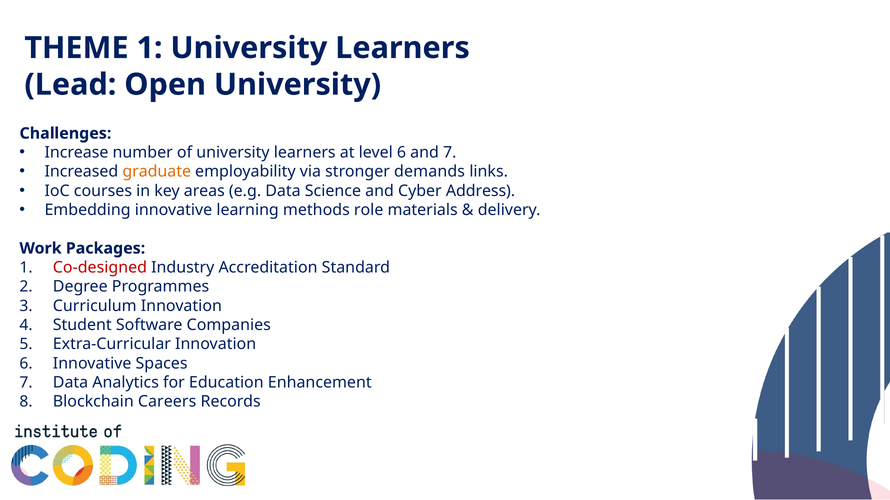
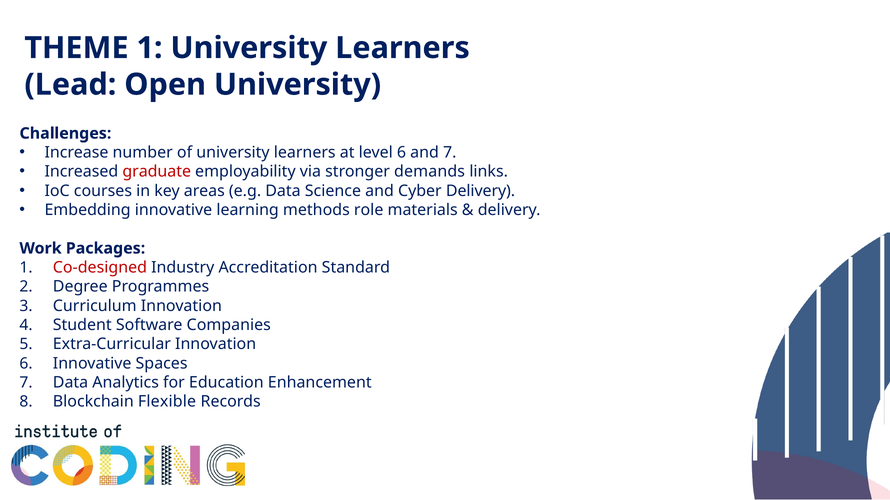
graduate colour: orange -> red (157, 172)
Cyber Address: Address -> Delivery (481, 191)
Careers: Careers -> Flexible (167, 402)
